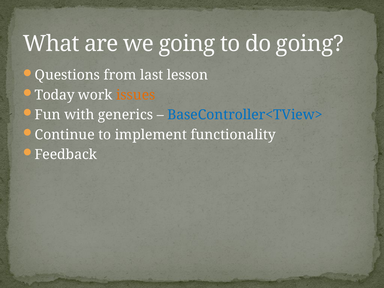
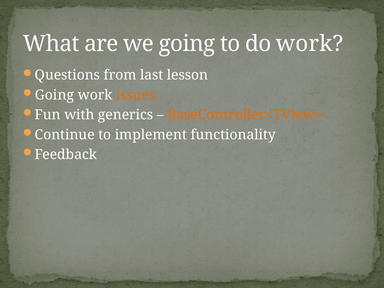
do going: going -> work (310, 44)
Today: Today -> Going (54, 95)
BaseController<TView> colour: blue -> orange (245, 115)
